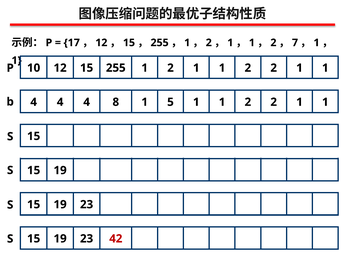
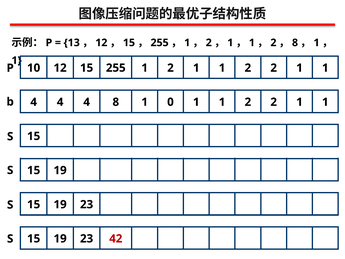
17: 17 -> 13 (72, 43)
7: 7 -> 8 (295, 43)
5: 5 -> 0 (170, 102)
